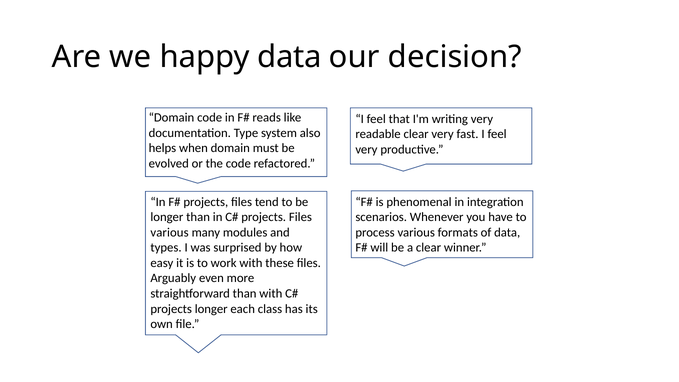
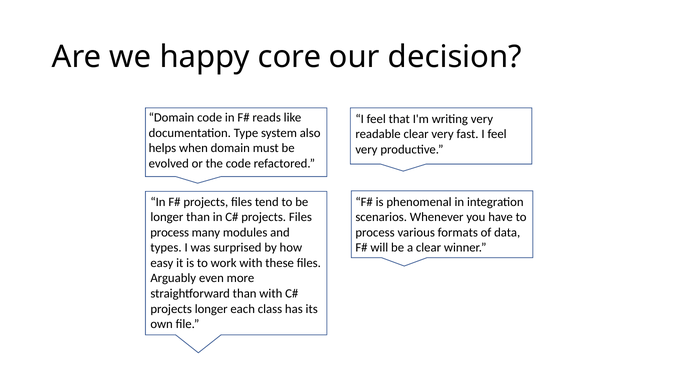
happy data: data -> core (290, 57)
various: various -> process (170, 232)
